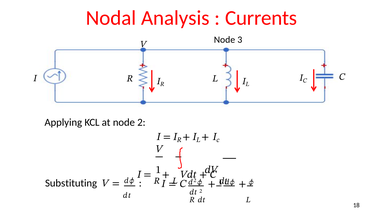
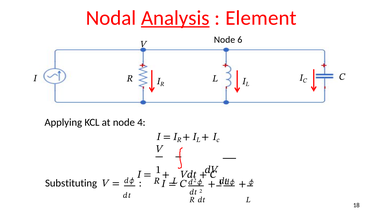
Analysis underline: none -> present (175, 18)
Currents: Currents -> Element (261, 18)
3: 3 -> 6 (240, 40)
node 2: 2 -> 4 (141, 122)
